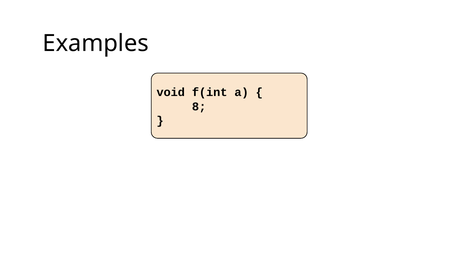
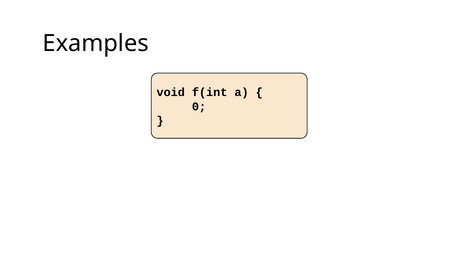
8: 8 -> 0 (199, 106)
